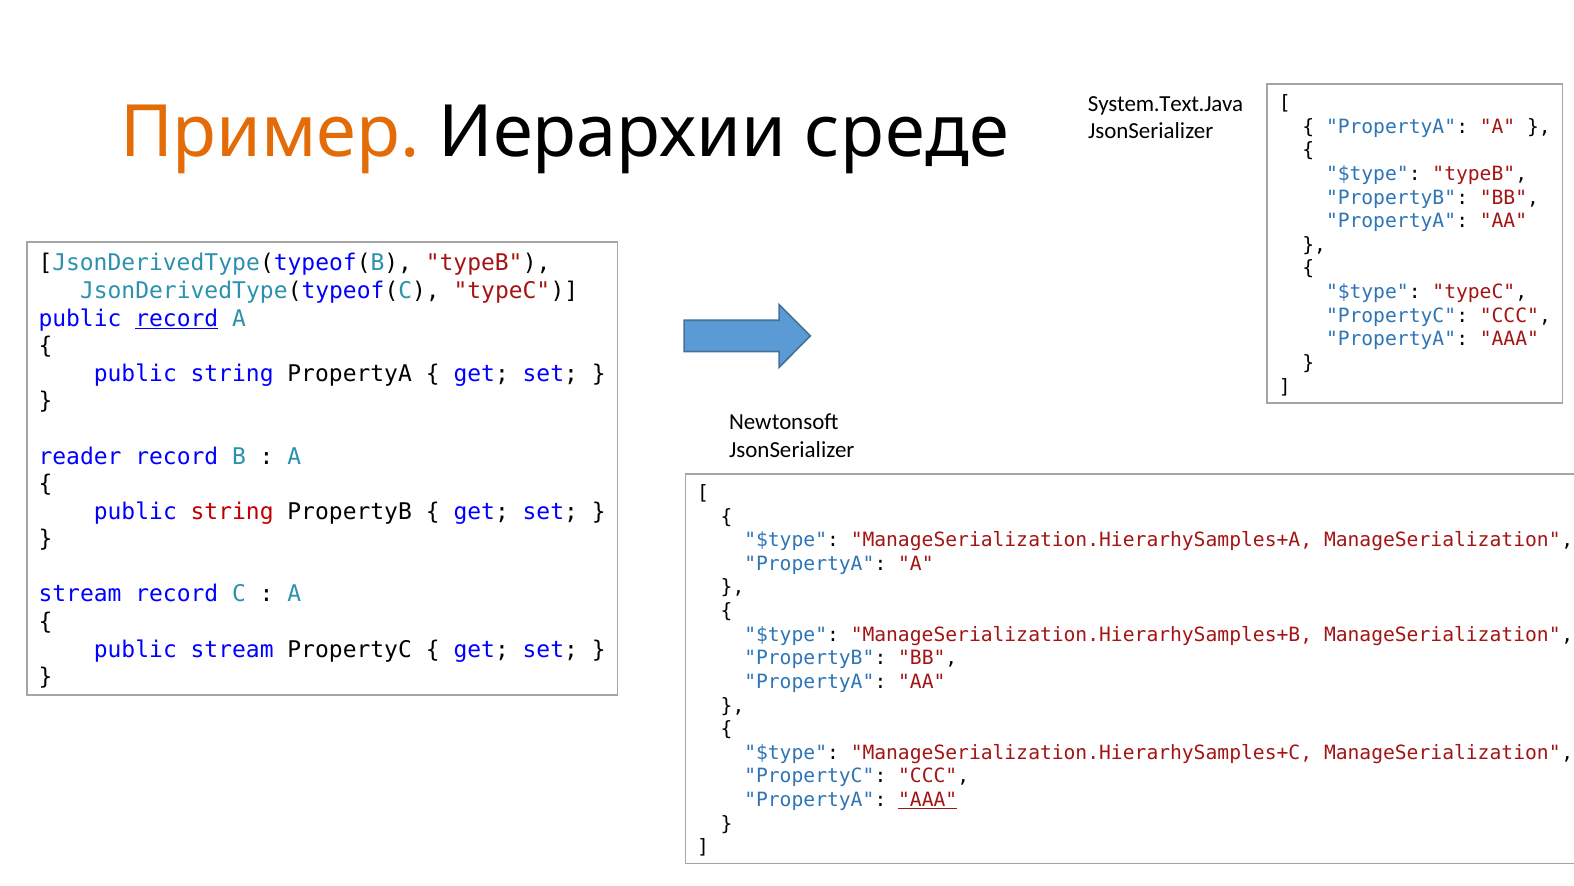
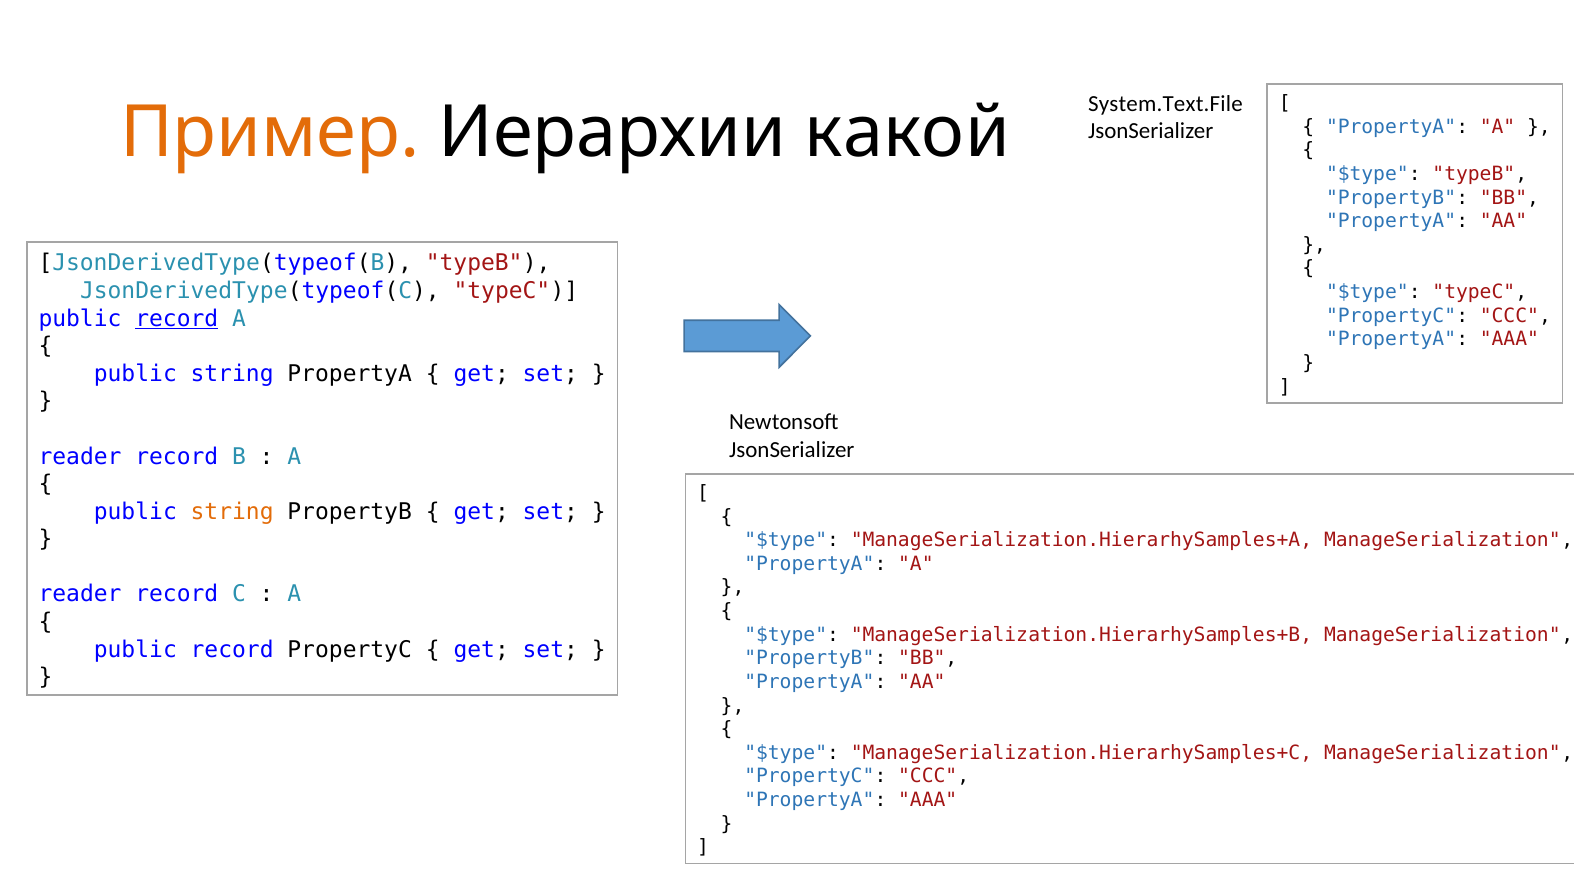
System.Text.Java: System.Text.Java -> System.Text.File (1165, 104)
среде: среде -> какой (907, 132)
string colour: red -> orange (232, 511)
stream: stream -> reader (80, 594)
stream: stream -> record (232, 649)
AAA underline: present -> none (928, 800)
